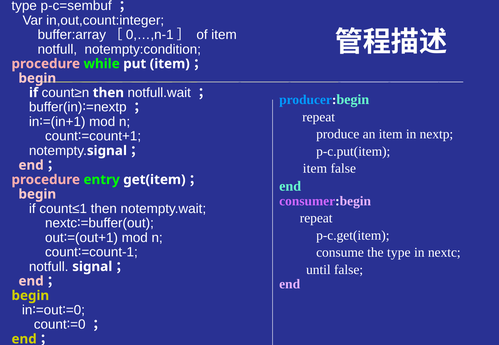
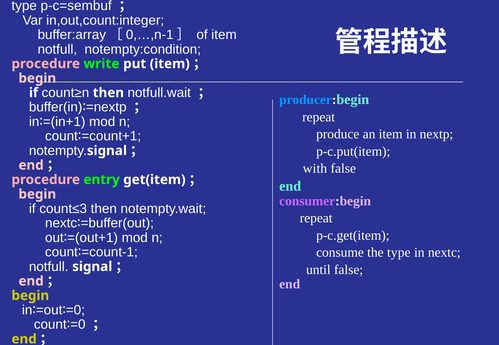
while: while -> write (102, 64)
item: item -> with (315, 169)
count≤1: count≤1 -> count≤3 (63, 209)
